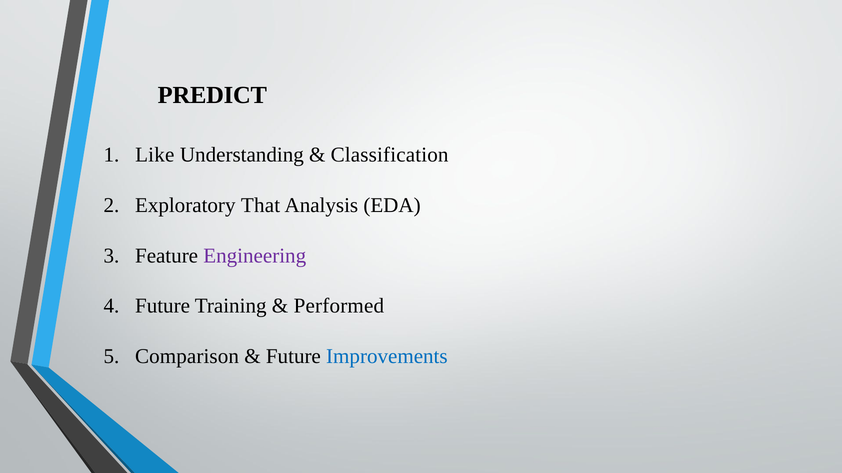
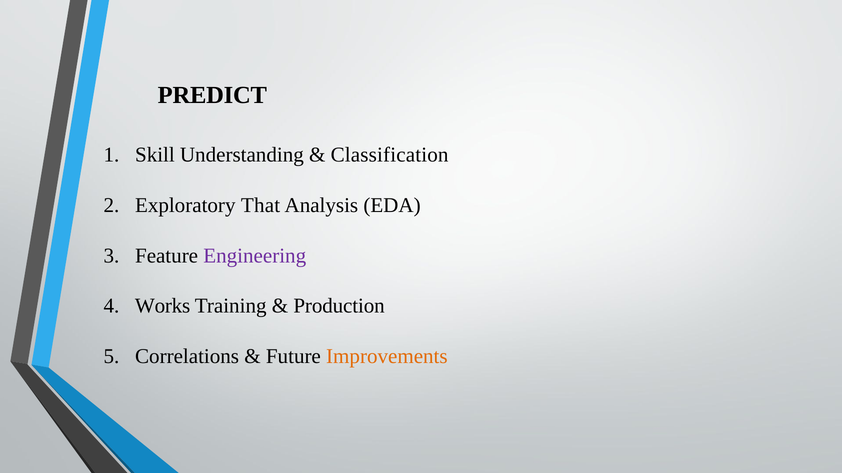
Like: Like -> Skill (155, 155)
Future: Future -> Works (163, 306)
Performed: Performed -> Production (339, 306)
Comparison: Comparison -> Correlations (187, 357)
Improvements colour: blue -> orange (387, 357)
